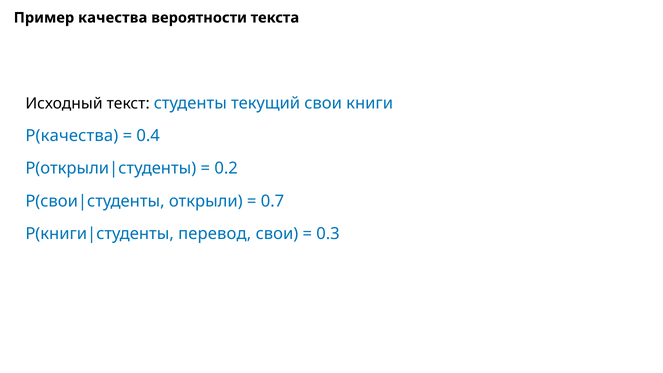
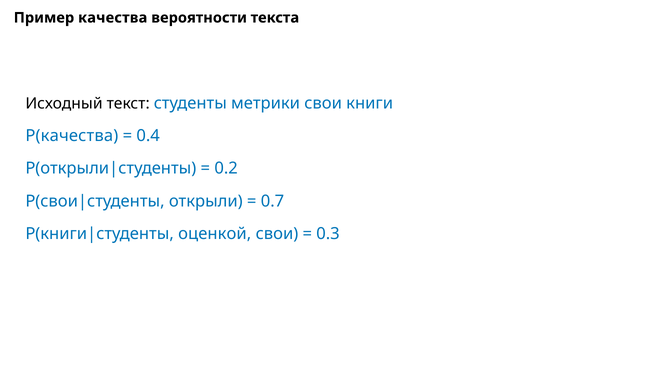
текущий: текущий -> метрики (266, 103)
перевод: перевод -> оценкой (215, 234)
